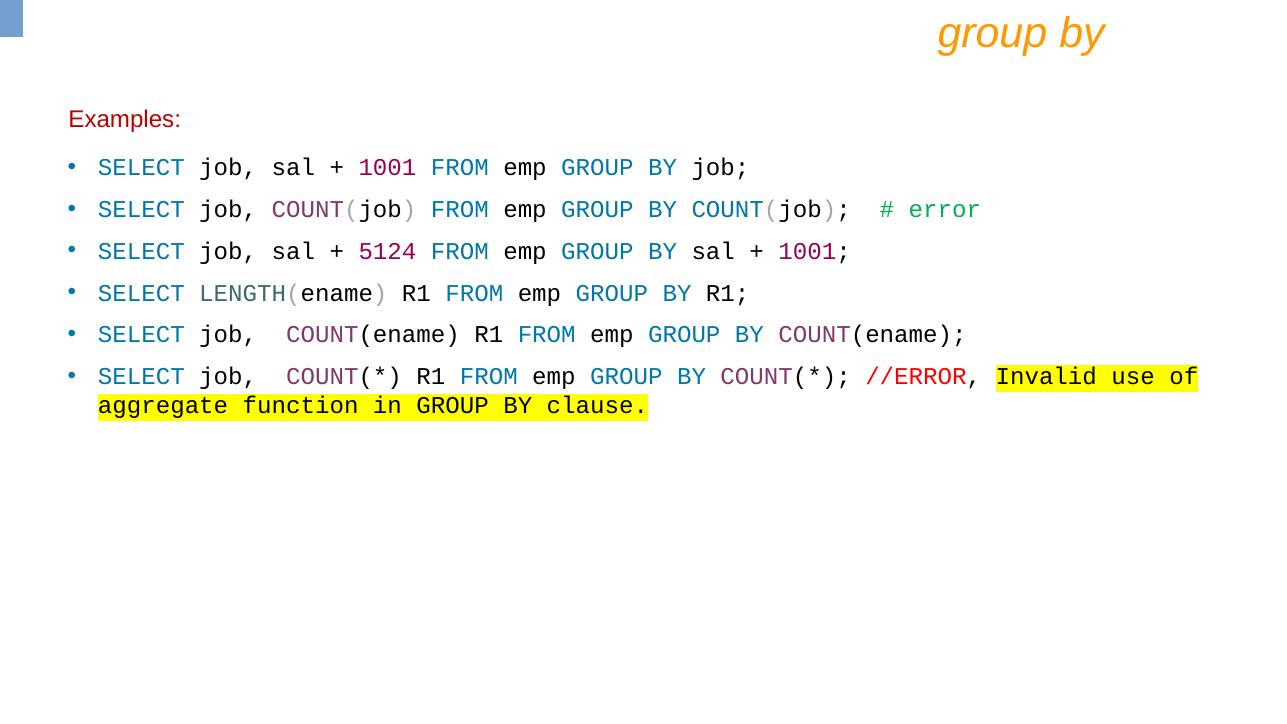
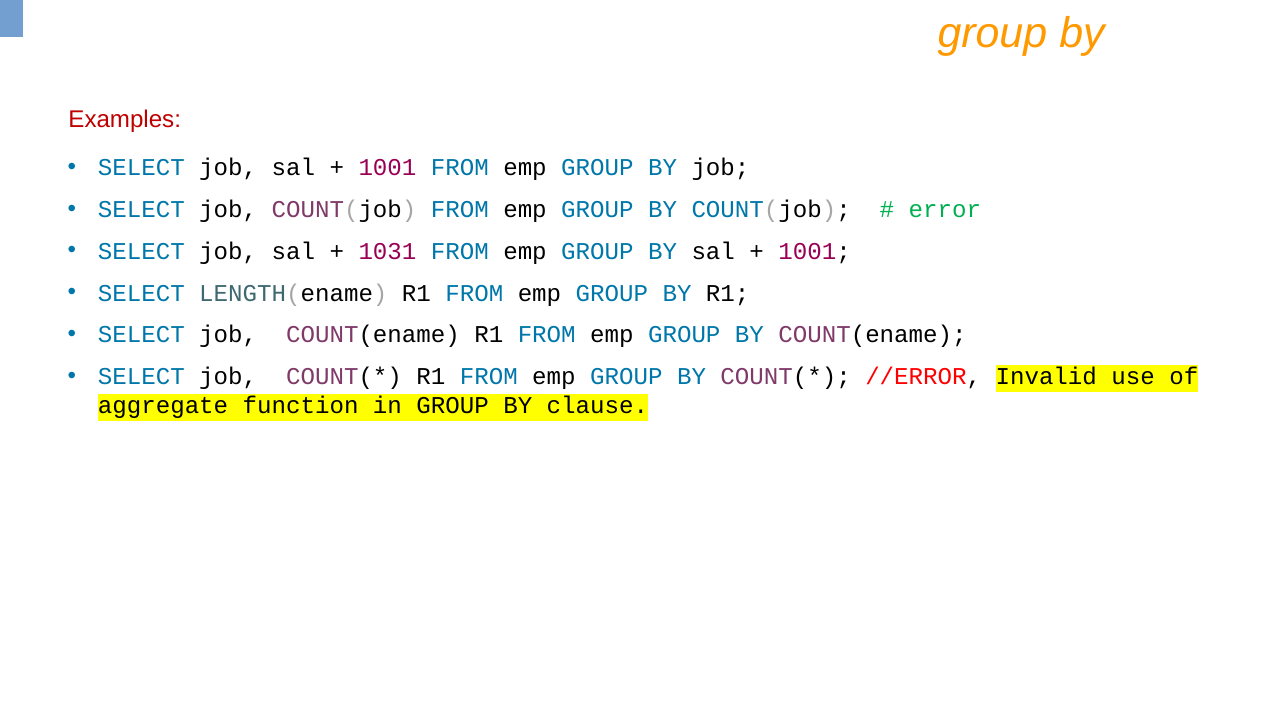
5124: 5124 -> 1031 (387, 251)
